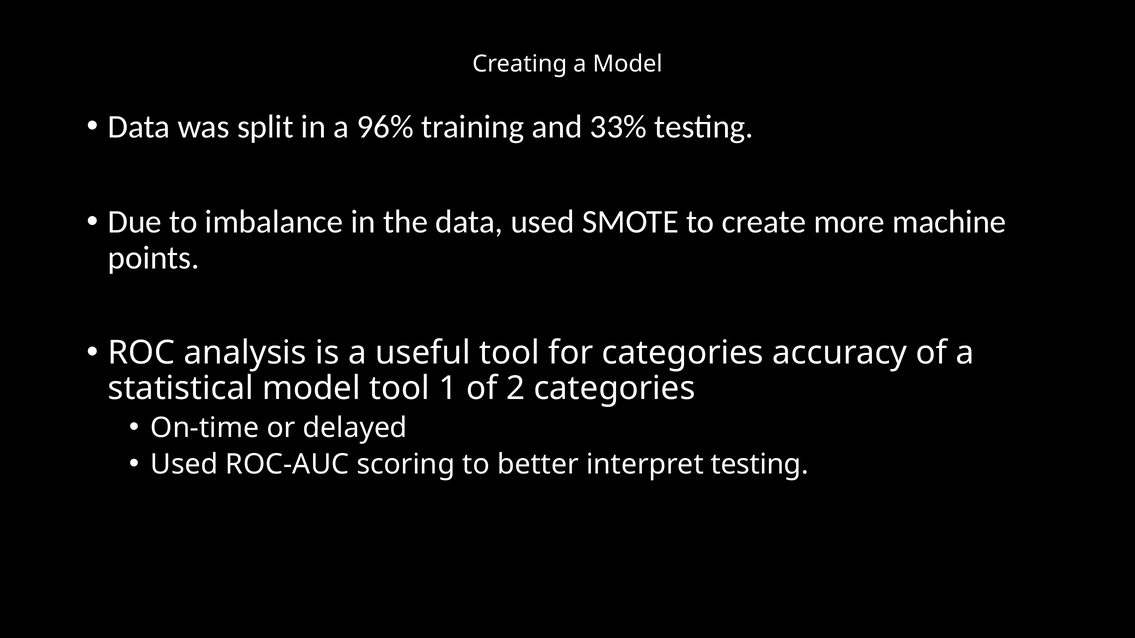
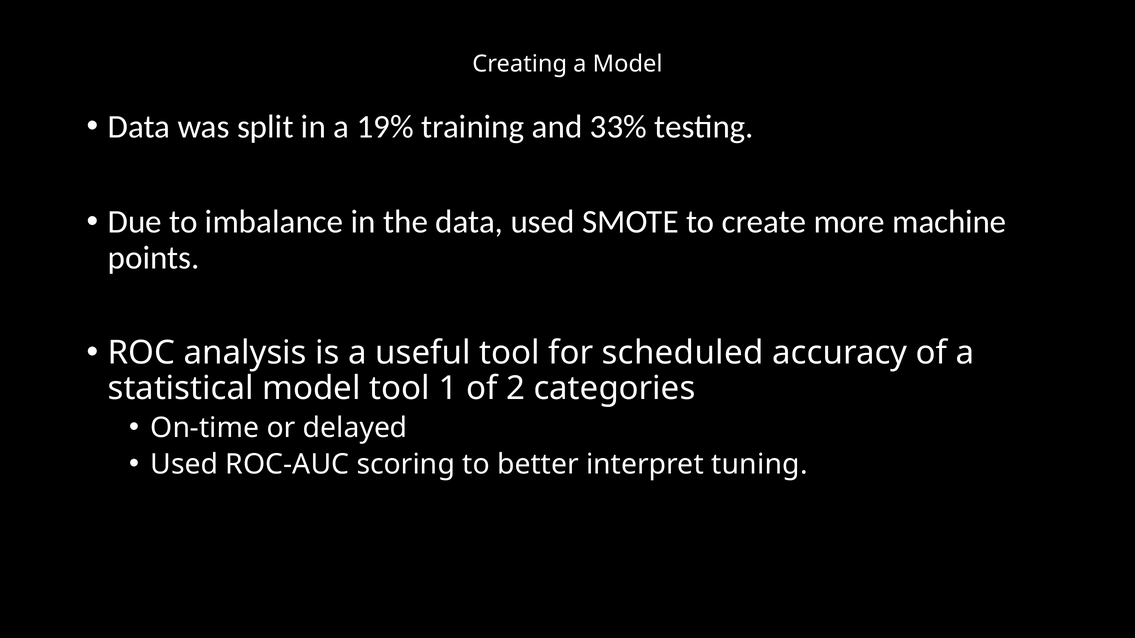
96%: 96% -> 19% (385, 127)
for categories: categories -> scheduled (683, 353)
interpret testing: testing -> tuning (759, 464)
